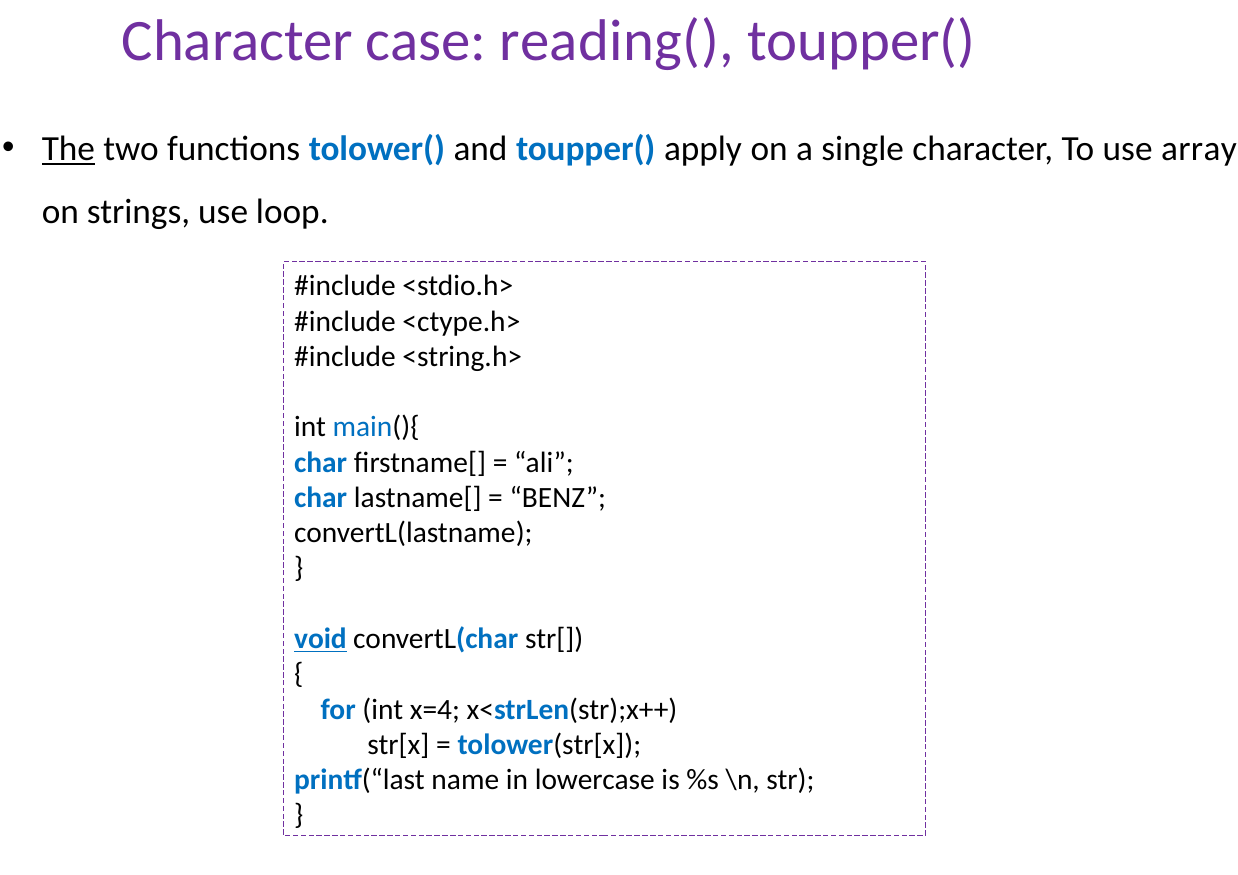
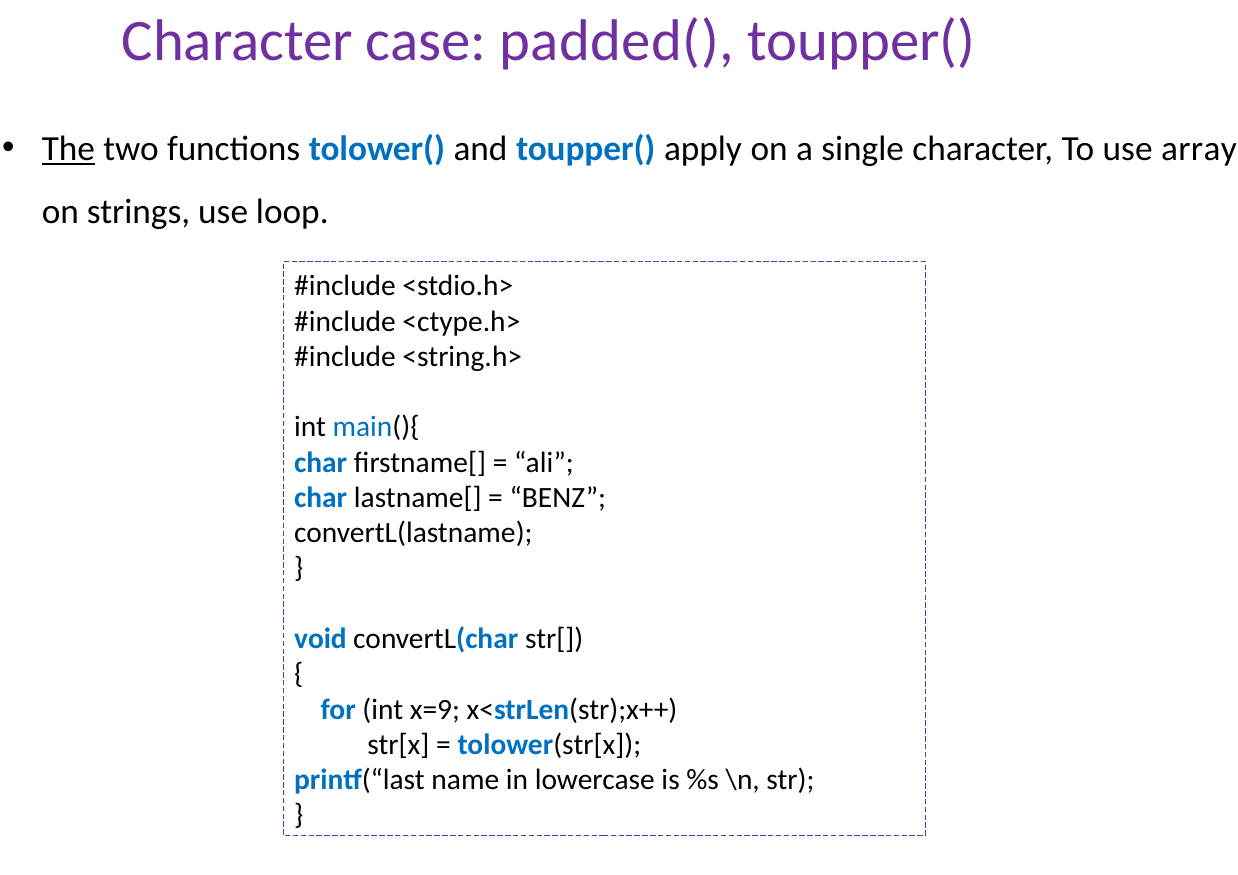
reading(: reading( -> padded( (617, 41)
void underline: present -> none (320, 639)
x=4: x=4 -> x=9 (435, 710)
